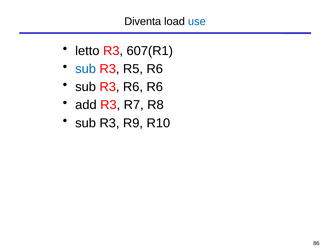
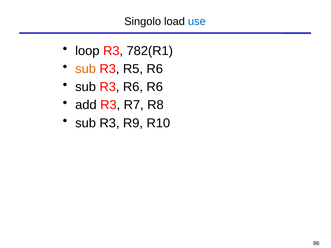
Diventa: Diventa -> Singolo (143, 21)
letto: letto -> loop (87, 51)
607(R1: 607(R1 -> 782(R1 (150, 51)
sub colour: blue -> orange (86, 69)
